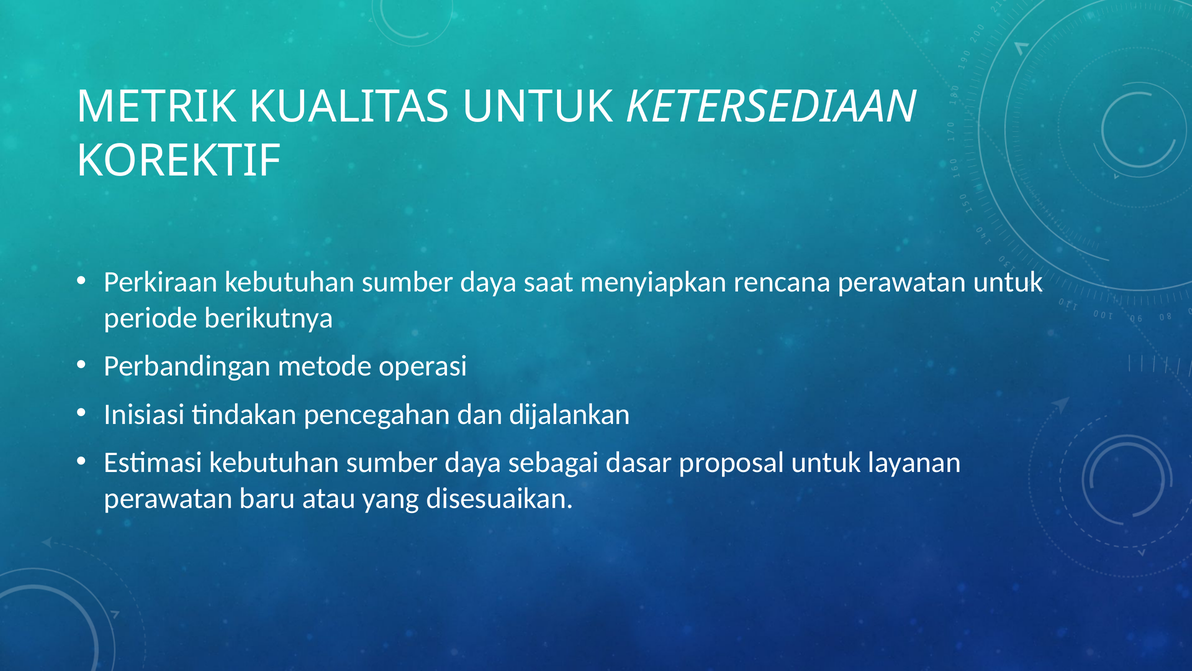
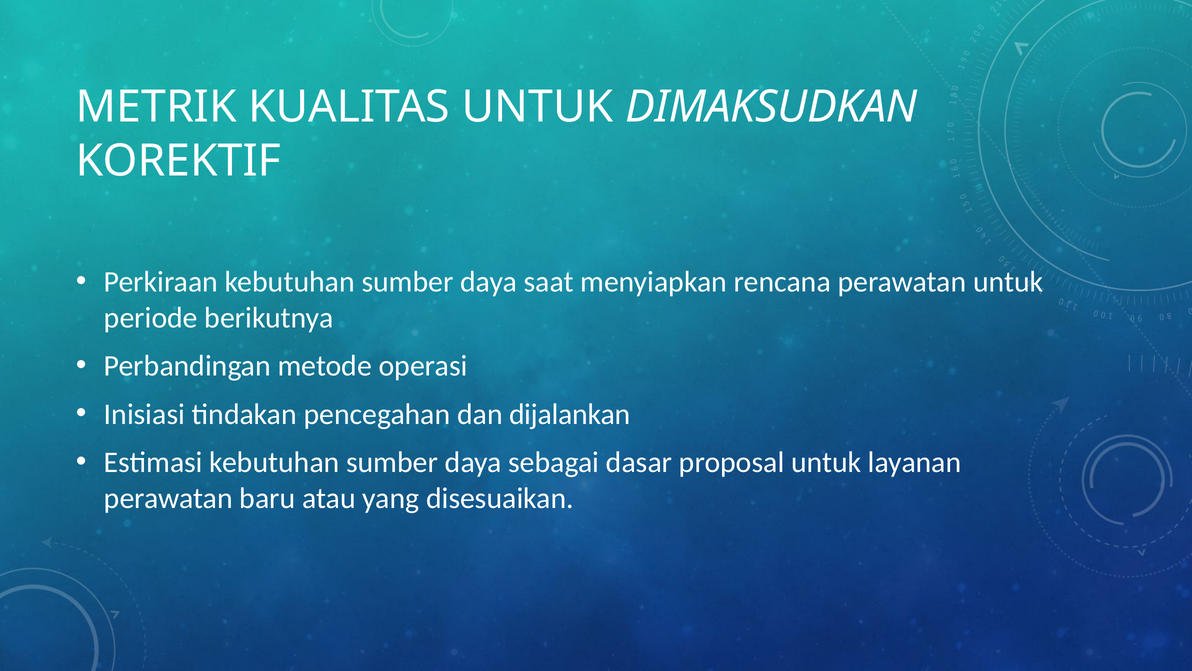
KETERSEDIAAN: KETERSEDIAAN -> DIMAKSUDKAN (771, 107)
